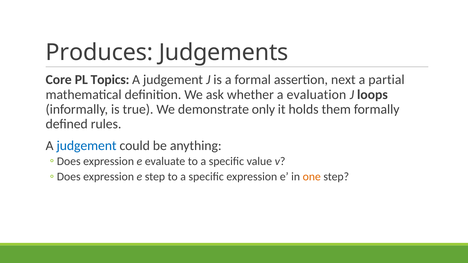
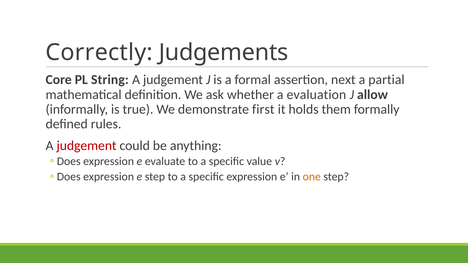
Produces: Produces -> Correctly (99, 52)
Topics: Topics -> String (110, 80)
loops: loops -> allow (372, 95)
only: only -> first (263, 109)
judgement colour: blue -> red (87, 146)
